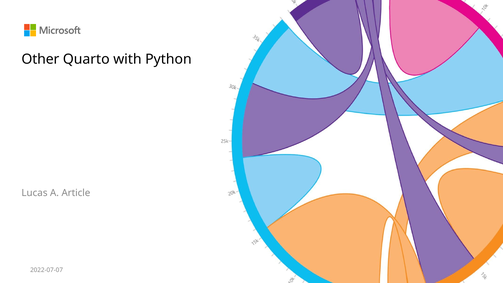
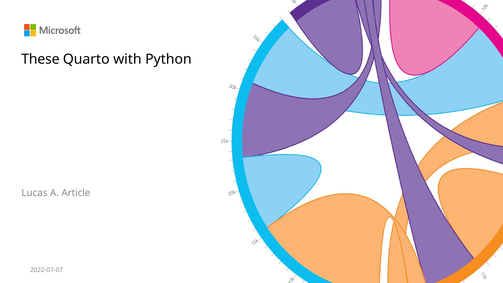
Other: Other -> These (40, 59)
